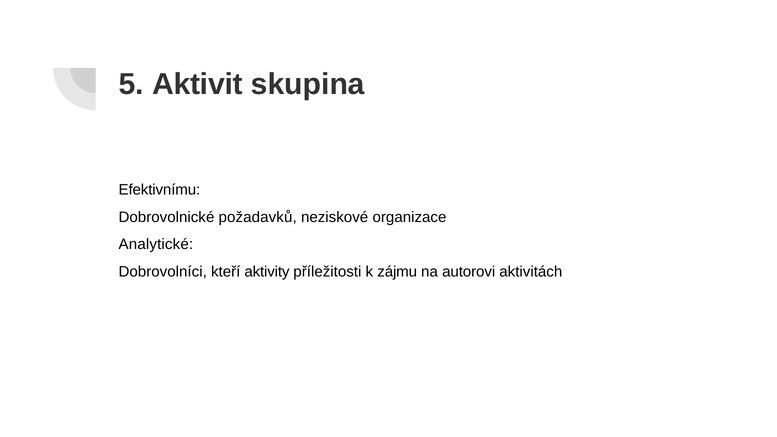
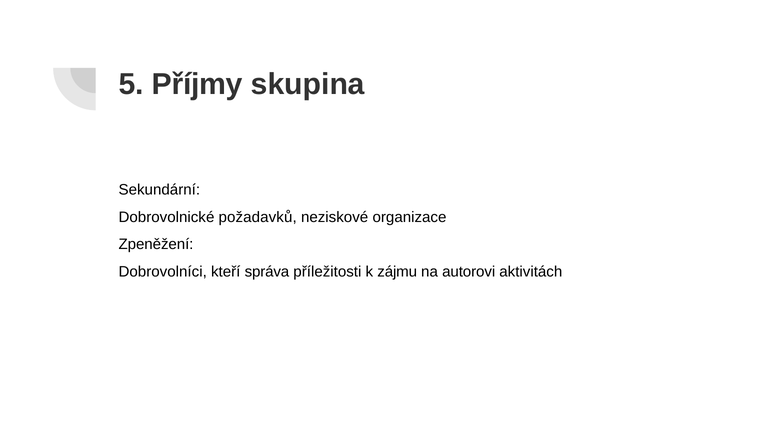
Aktivit: Aktivit -> Příjmy (197, 84)
Efektivnímu: Efektivnímu -> Sekundární (159, 190)
Analytické: Analytické -> Zpeněžení (156, 245)
aktivity: aktivity -> správa (267, 272)
